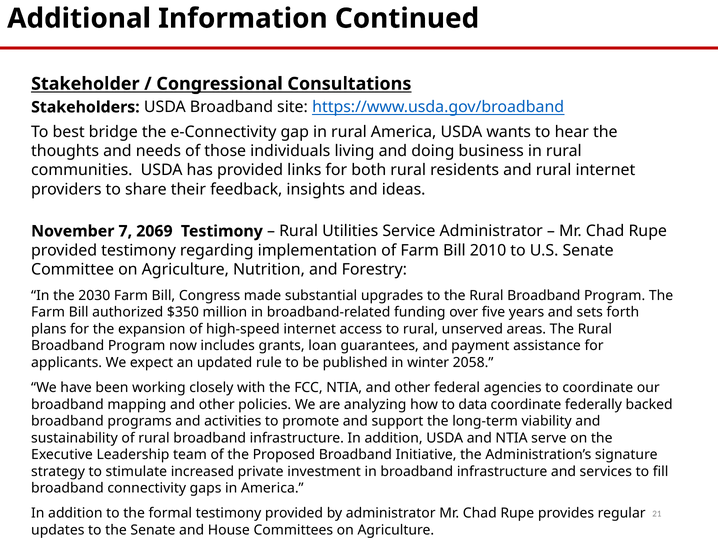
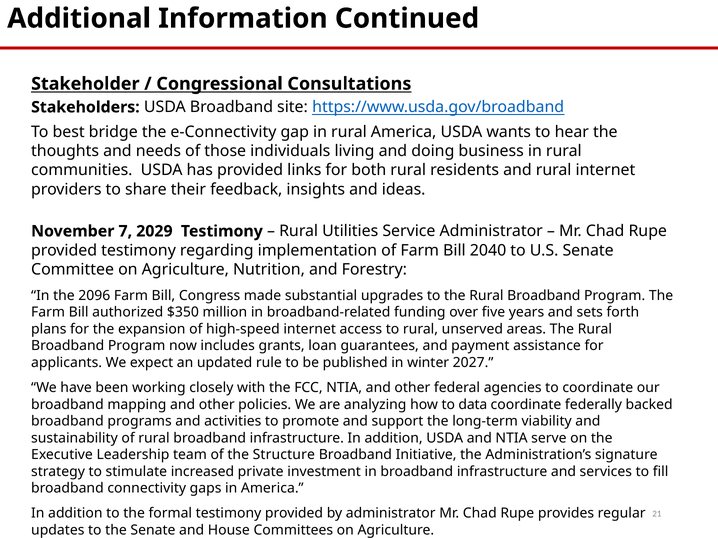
2069: 2069 -> 2029 (154, 231)
2010: 2010 -> 2040 (488, 251)
2030: 2030 -> 2096 (94, 296)
2058: 2058 -> 2027 (473, 363)
Proposed: Proposed -> Structure (284, 455)
